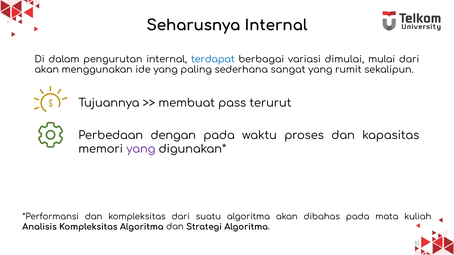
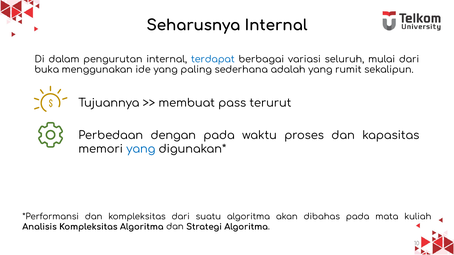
dimulai: dimulai -> seluruh (344, 60)
akan: akan -> buka (47, 70)
sangat: sangat -> adalah (288, 70)
yang colour: purple -> blue (141, 149)
